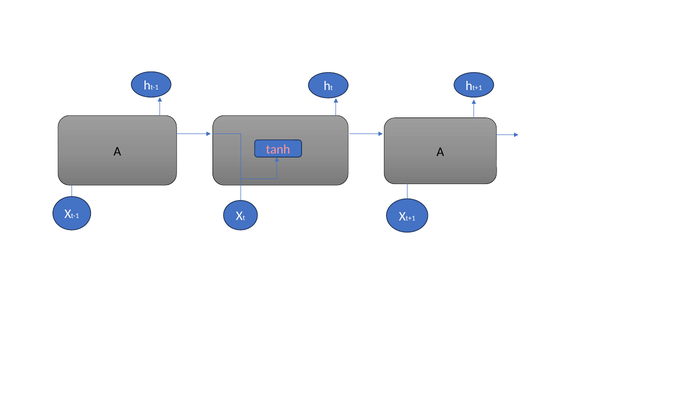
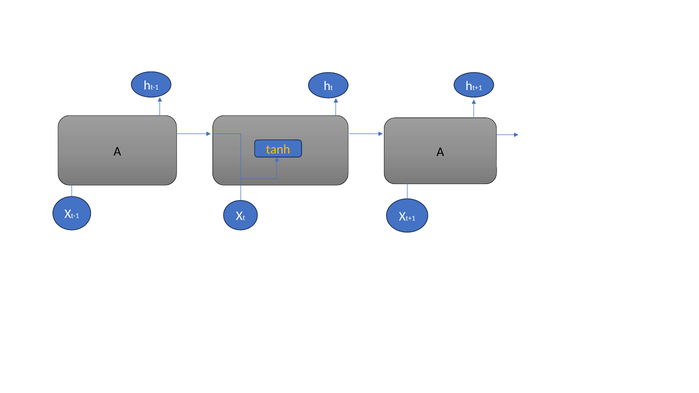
tanh colour: pink -> yellow (278, 149)
